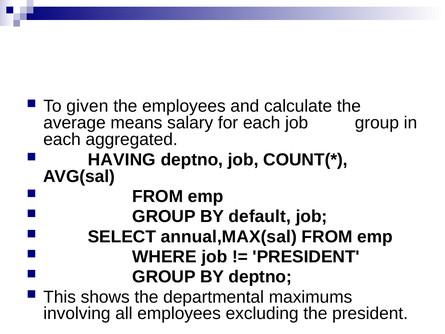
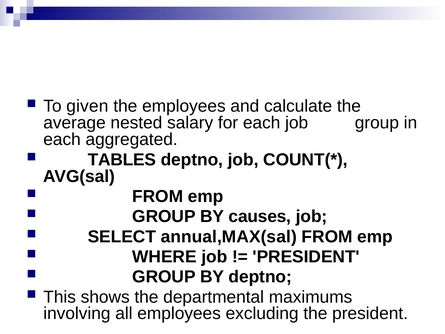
means: means -> nested (136, 123)
HAVING: HAVING -> TABLES (122, 160)
default: default -> causes (260, 216)
